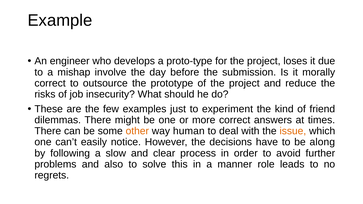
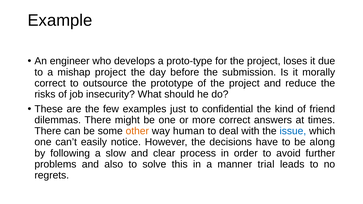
mishap involve: involve -> project (111, 72)
experiment: experiment -> confidential (228, 109)
issue colour: orange -> blue (293, 131)
role: role -> trial (266, 164)
